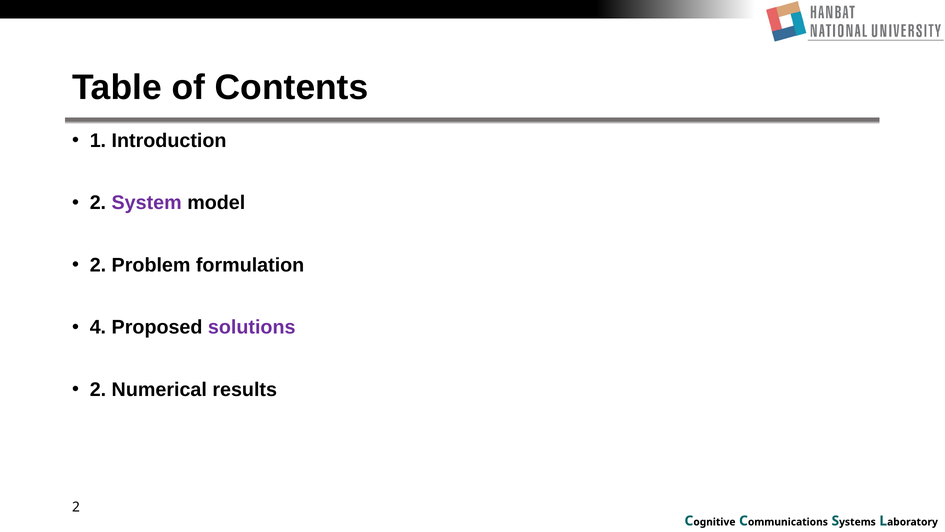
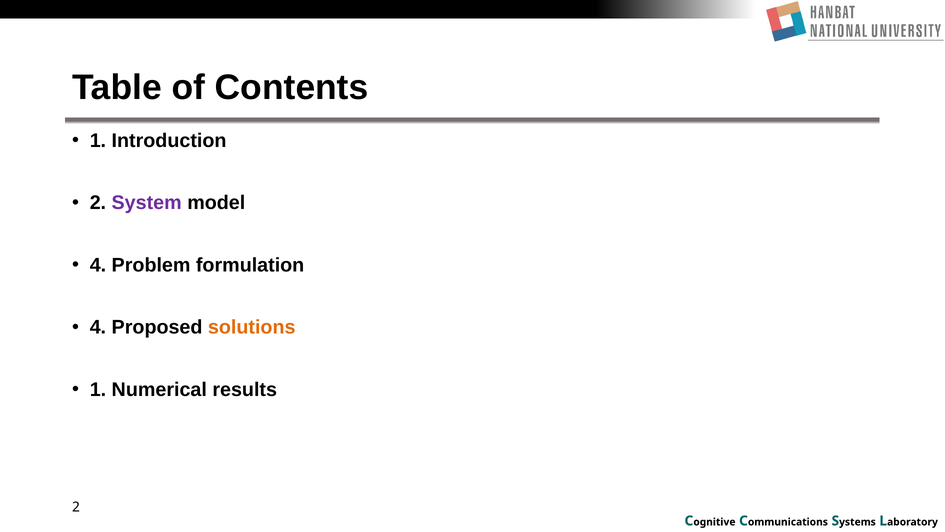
2: 2 -> 4 (98, 265)
solutions colour: purple -> orange (252, 327)
2: 2 -> 1 (98, 389)
